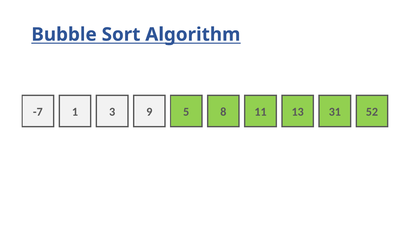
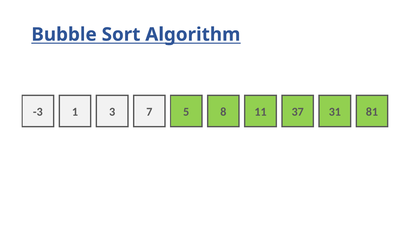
-7: -7 -> -3 (38, 112)
9: 9 -> 7 (149, 112)
13: 13 -> 37 (298, 112)
52: 52 -> 81 (372, 112)
